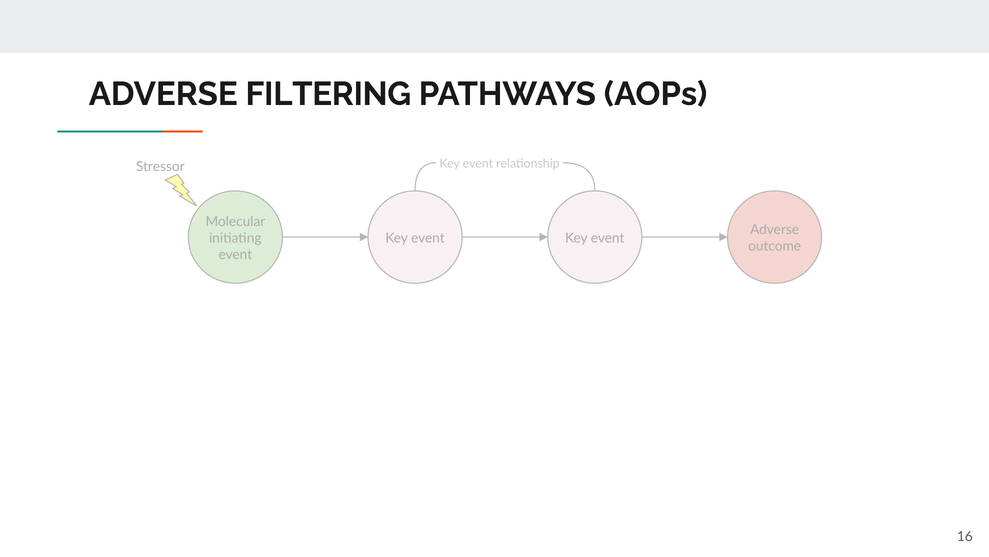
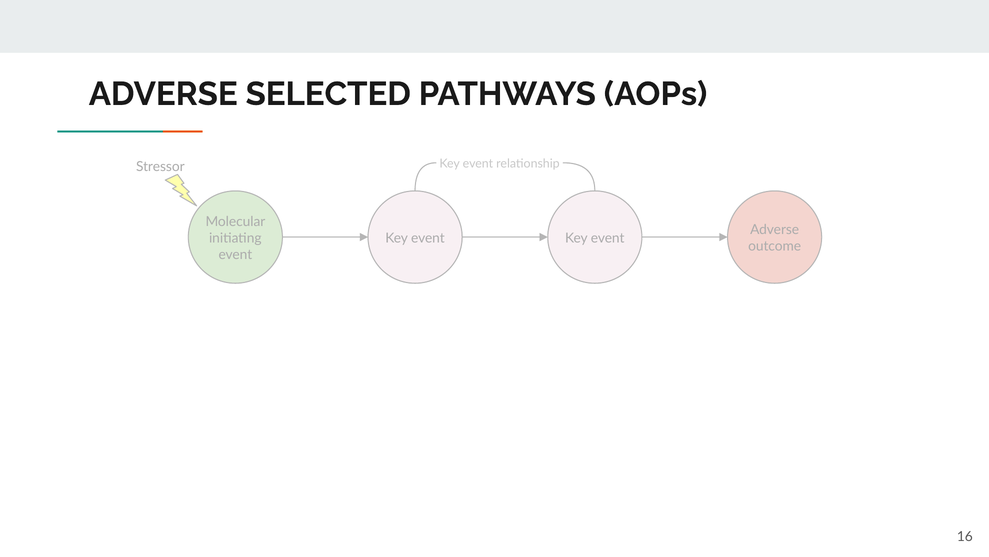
FILTERING: FILTERING -> SELECTED (328, 94)
